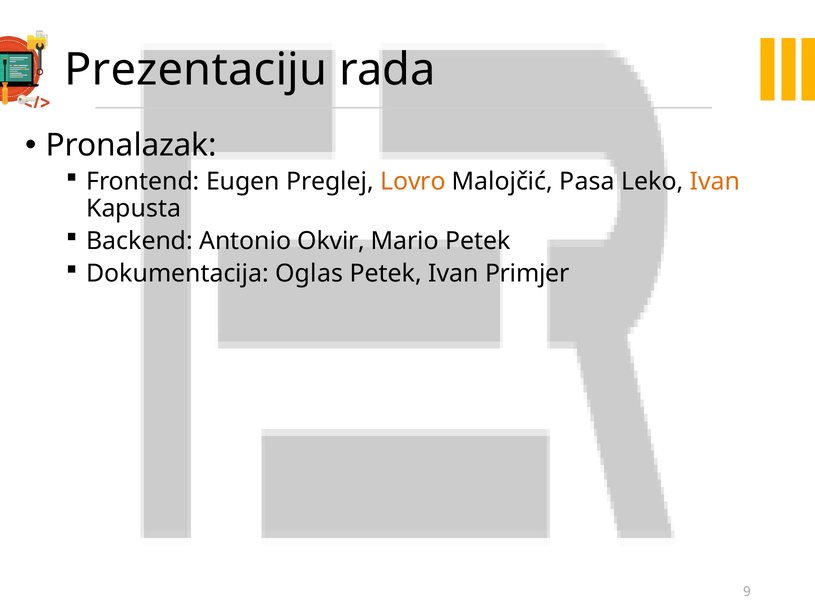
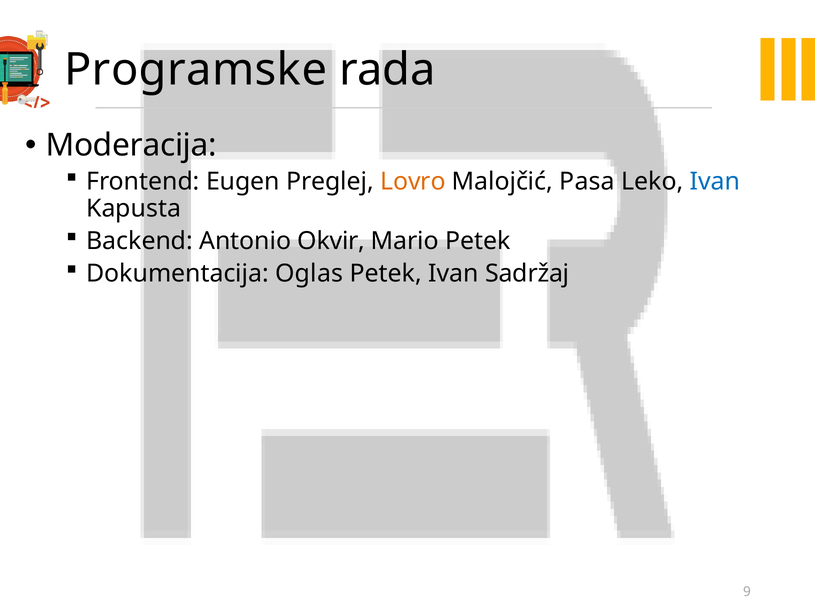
Prezentaciju: Prezentaciju -> Programske (196, 70)
Pronalazak: Pronalazak -> Moderacija (131, 145)
Ivan colour: orange -> blue (715, 182)
Primjer: Primjer -> Sadržaj (527, 274)
